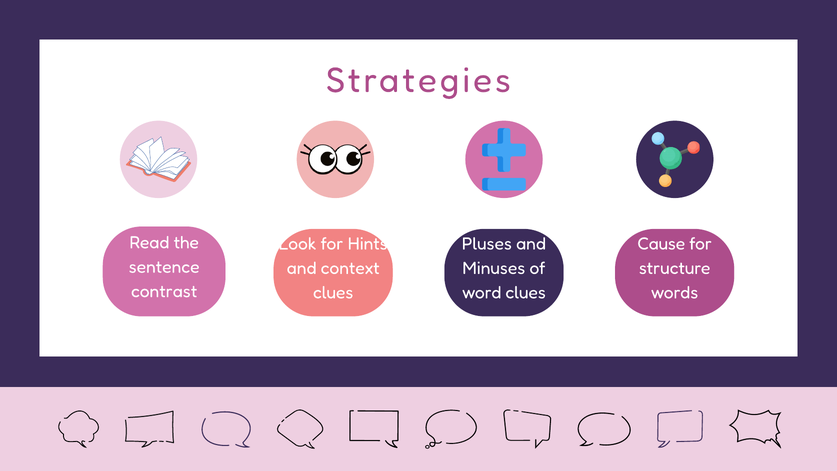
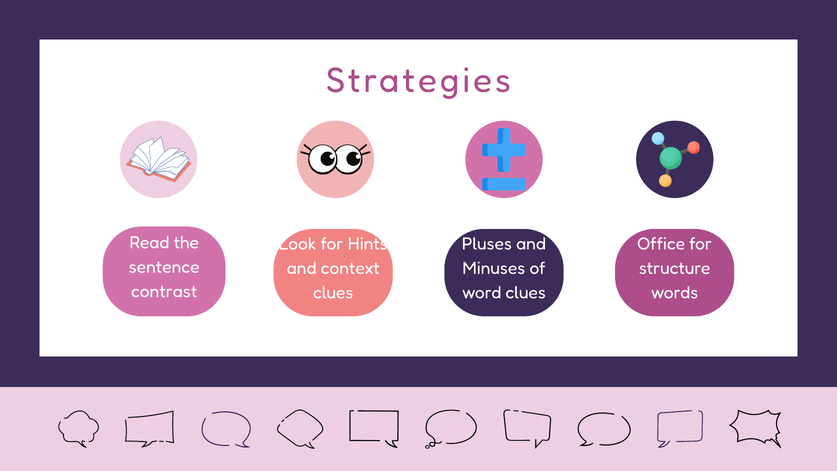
Cause: Cause -> Office (661, 244)
